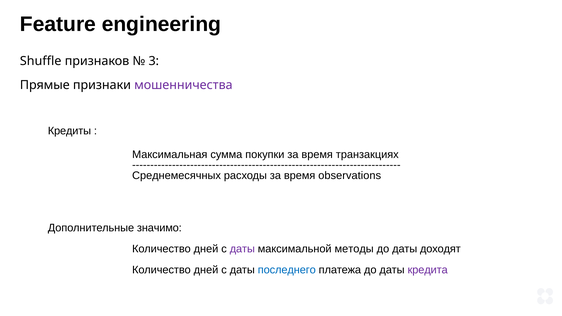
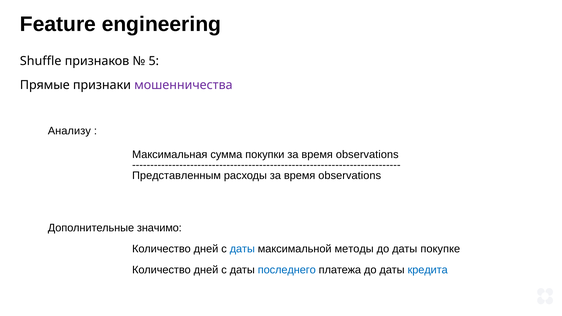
3: 3 -> 5 (154, 61)
Кредиты: Кредиты -> Анализу (69, 131)
покупки за время транзакциях: транзакциях -> observations (367, 155)
Среднемесячных: Среднемесячных -> Представленным (177, 176)
даты colour: purple -> blue (242, 249)
доходят: доходят -> покупке (440, 249)
кредита colour: purple -> blue (428, 270)
